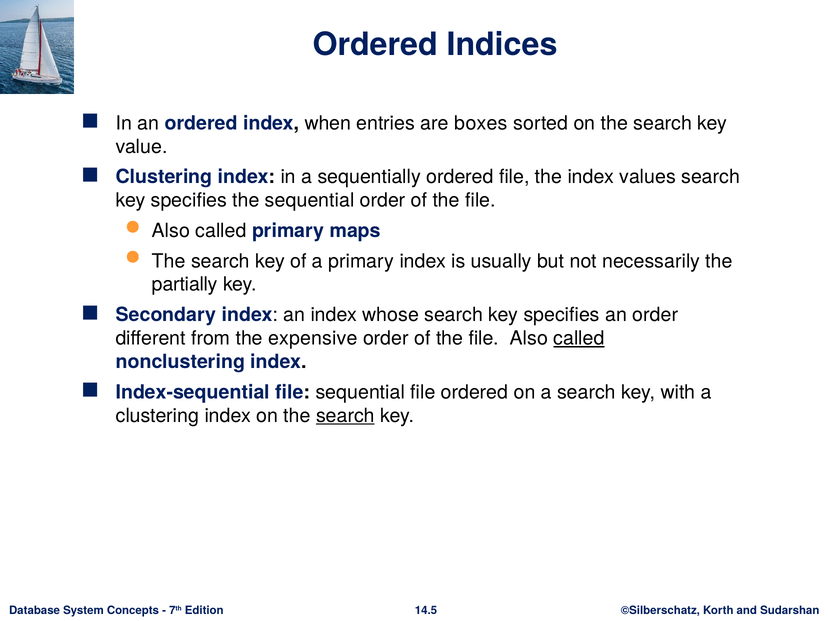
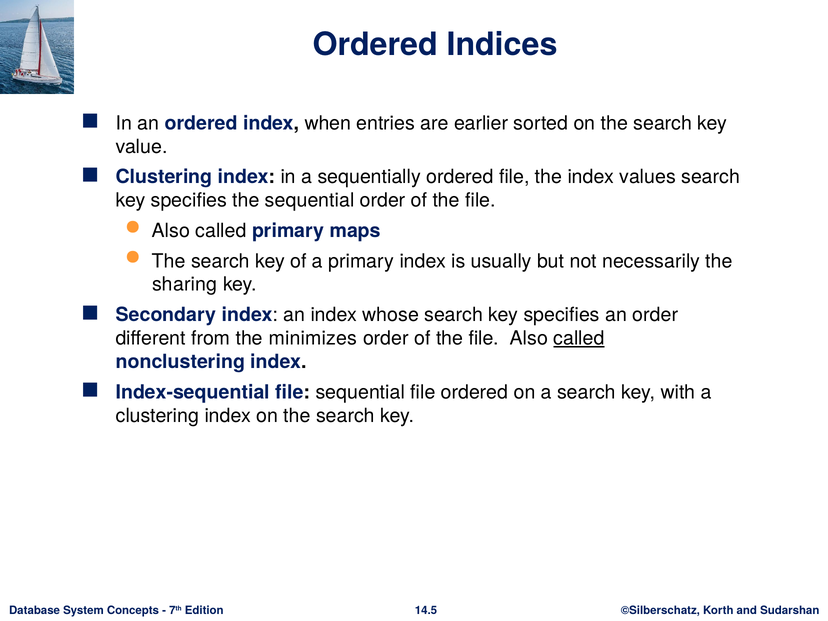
boxes: boxes -> earlier (481, 123)
partially: partially -> sharing (185, 285)
expensive: expensive -> minimizes (313, 338)
search underline: present -> none (345, 416)
